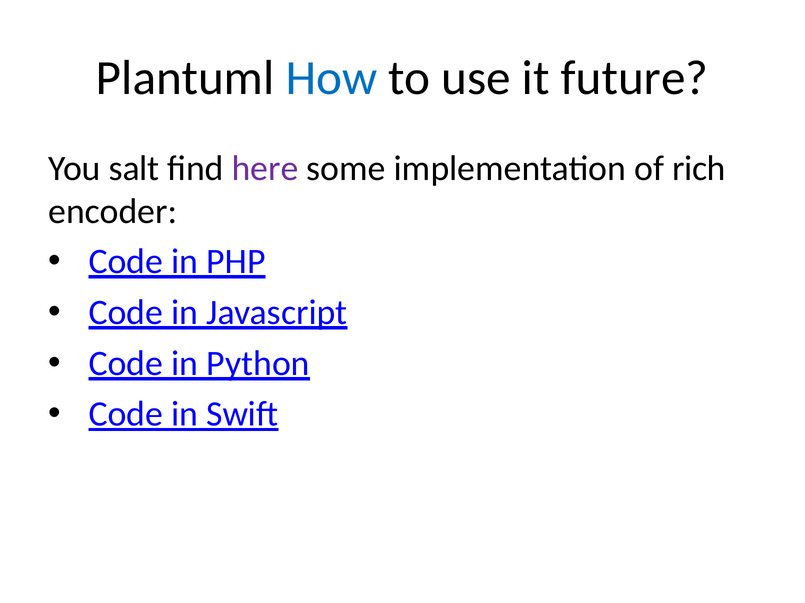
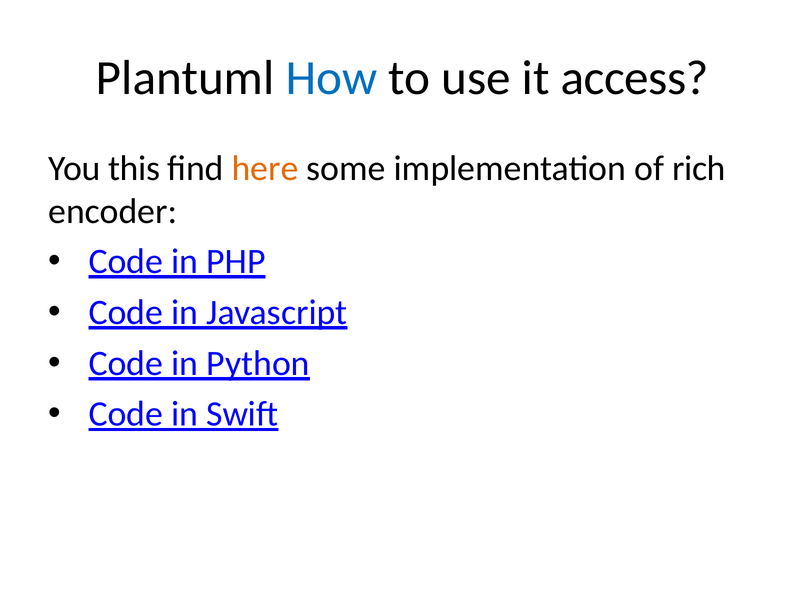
future: future -> access (635, 78)
salt: salt -> this (134, 169)
here colour: purple -> orange (265, 169)
